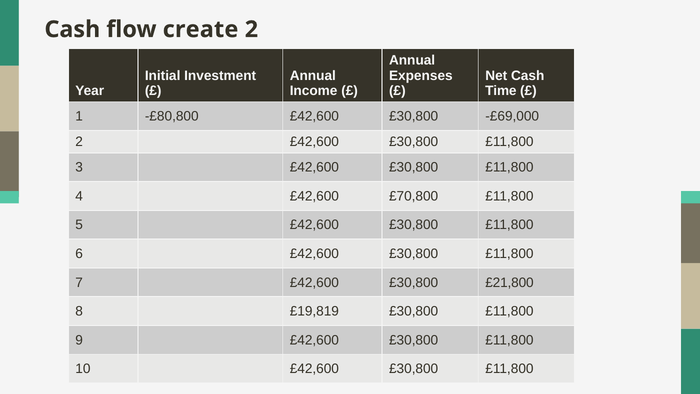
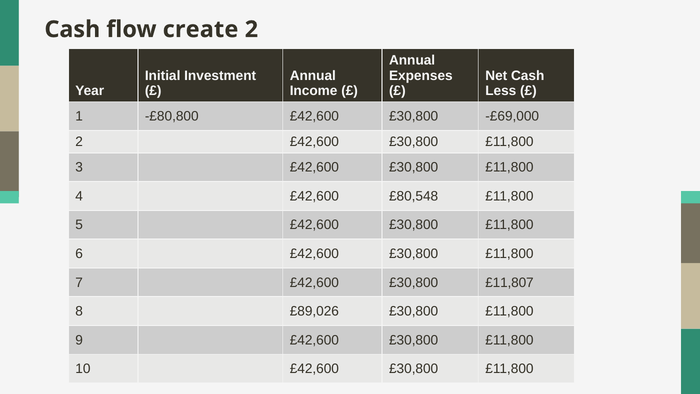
Time: Time -> Less (501, 91)
£70,800: £70,800 -> £80,548 (414, 196)
£21,800: £21,800 -> £11,807 (509, 282)
£19,819: £19,819 -> £89,026 (314, 311)
